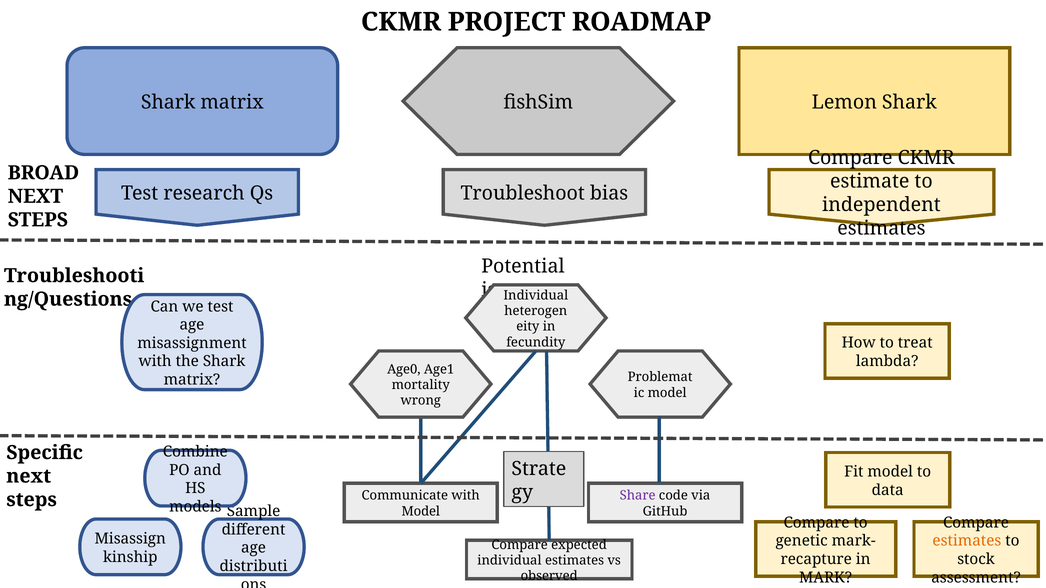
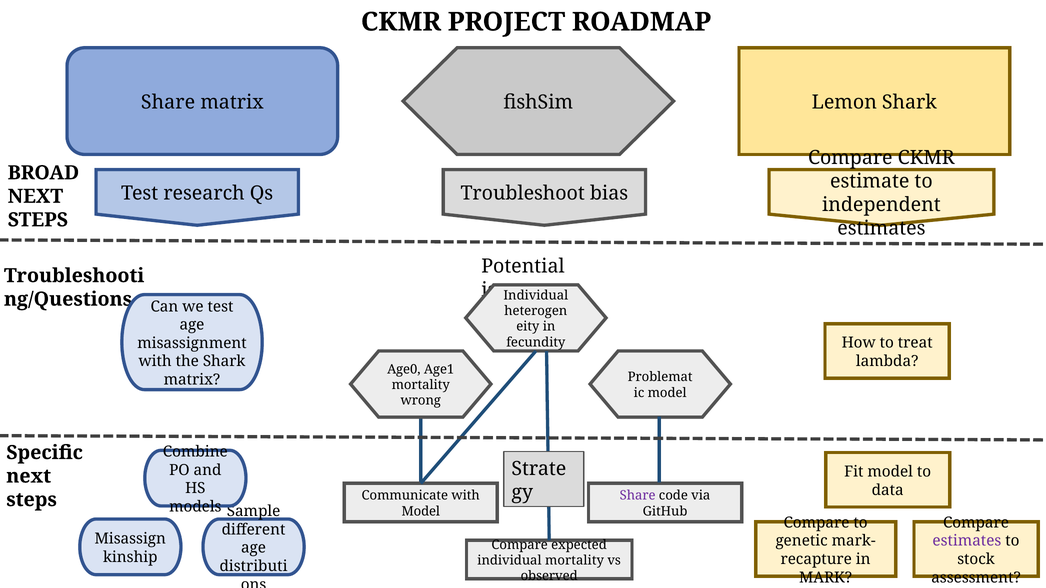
Shark: Shark -> Share (168, 102)
estimates colour: orange -> purple (967, 541)
individual estimates: estimates -> mortality (574, 561)
